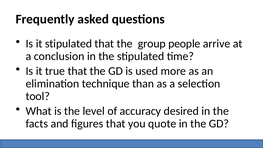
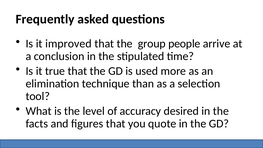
it stipulated: stipulated -> improved (68, 44)
